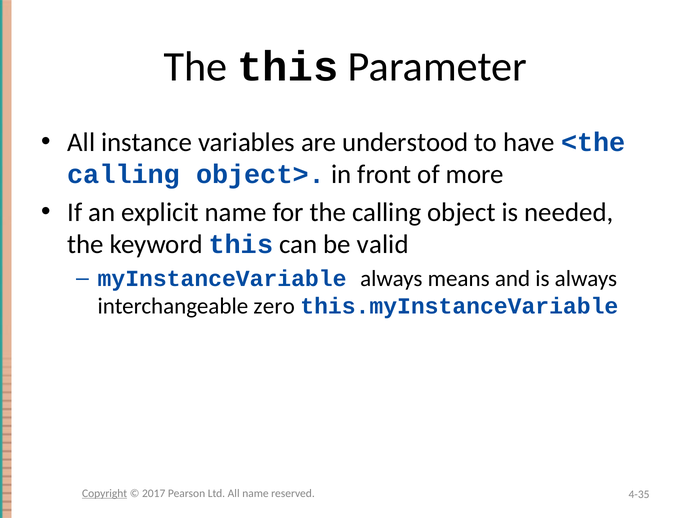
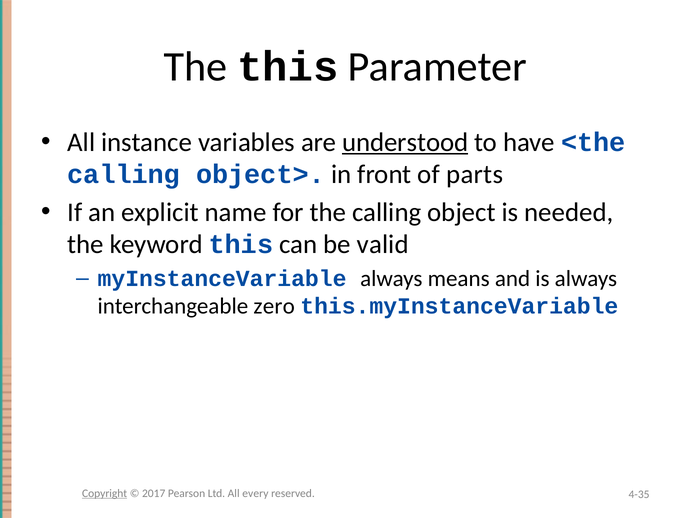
understood underline: none -> present (405, 142)
more: more -> parts (475, 175)
All name: name -> every (255, 494)
